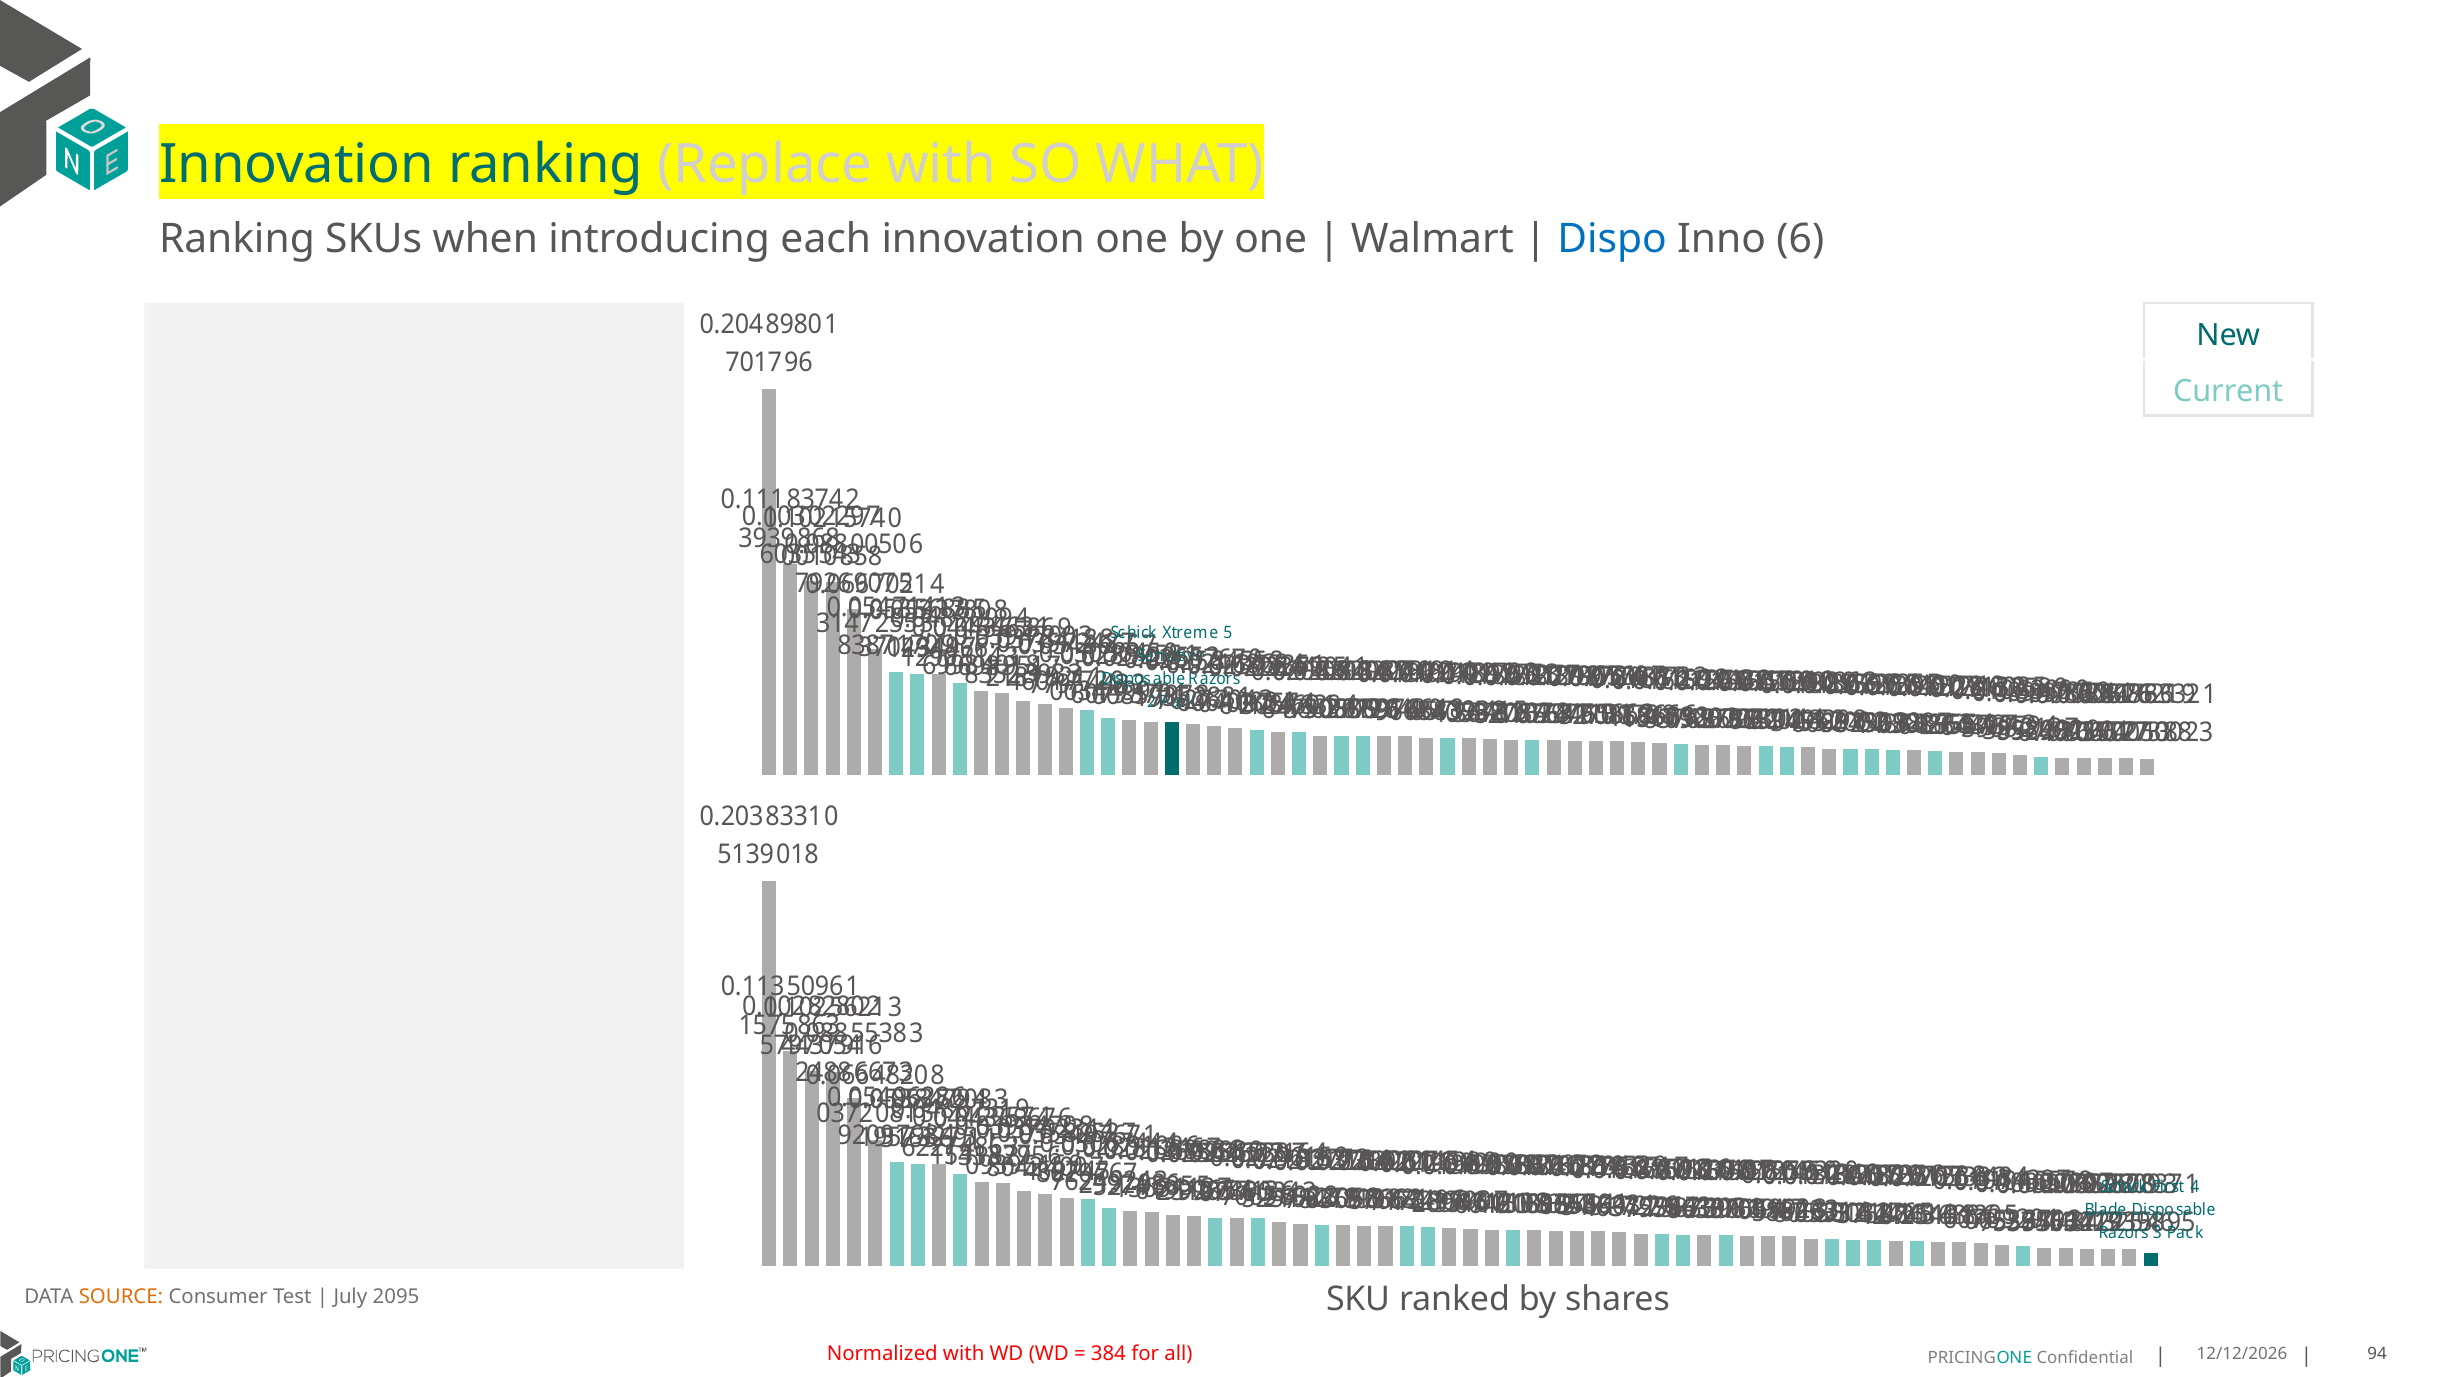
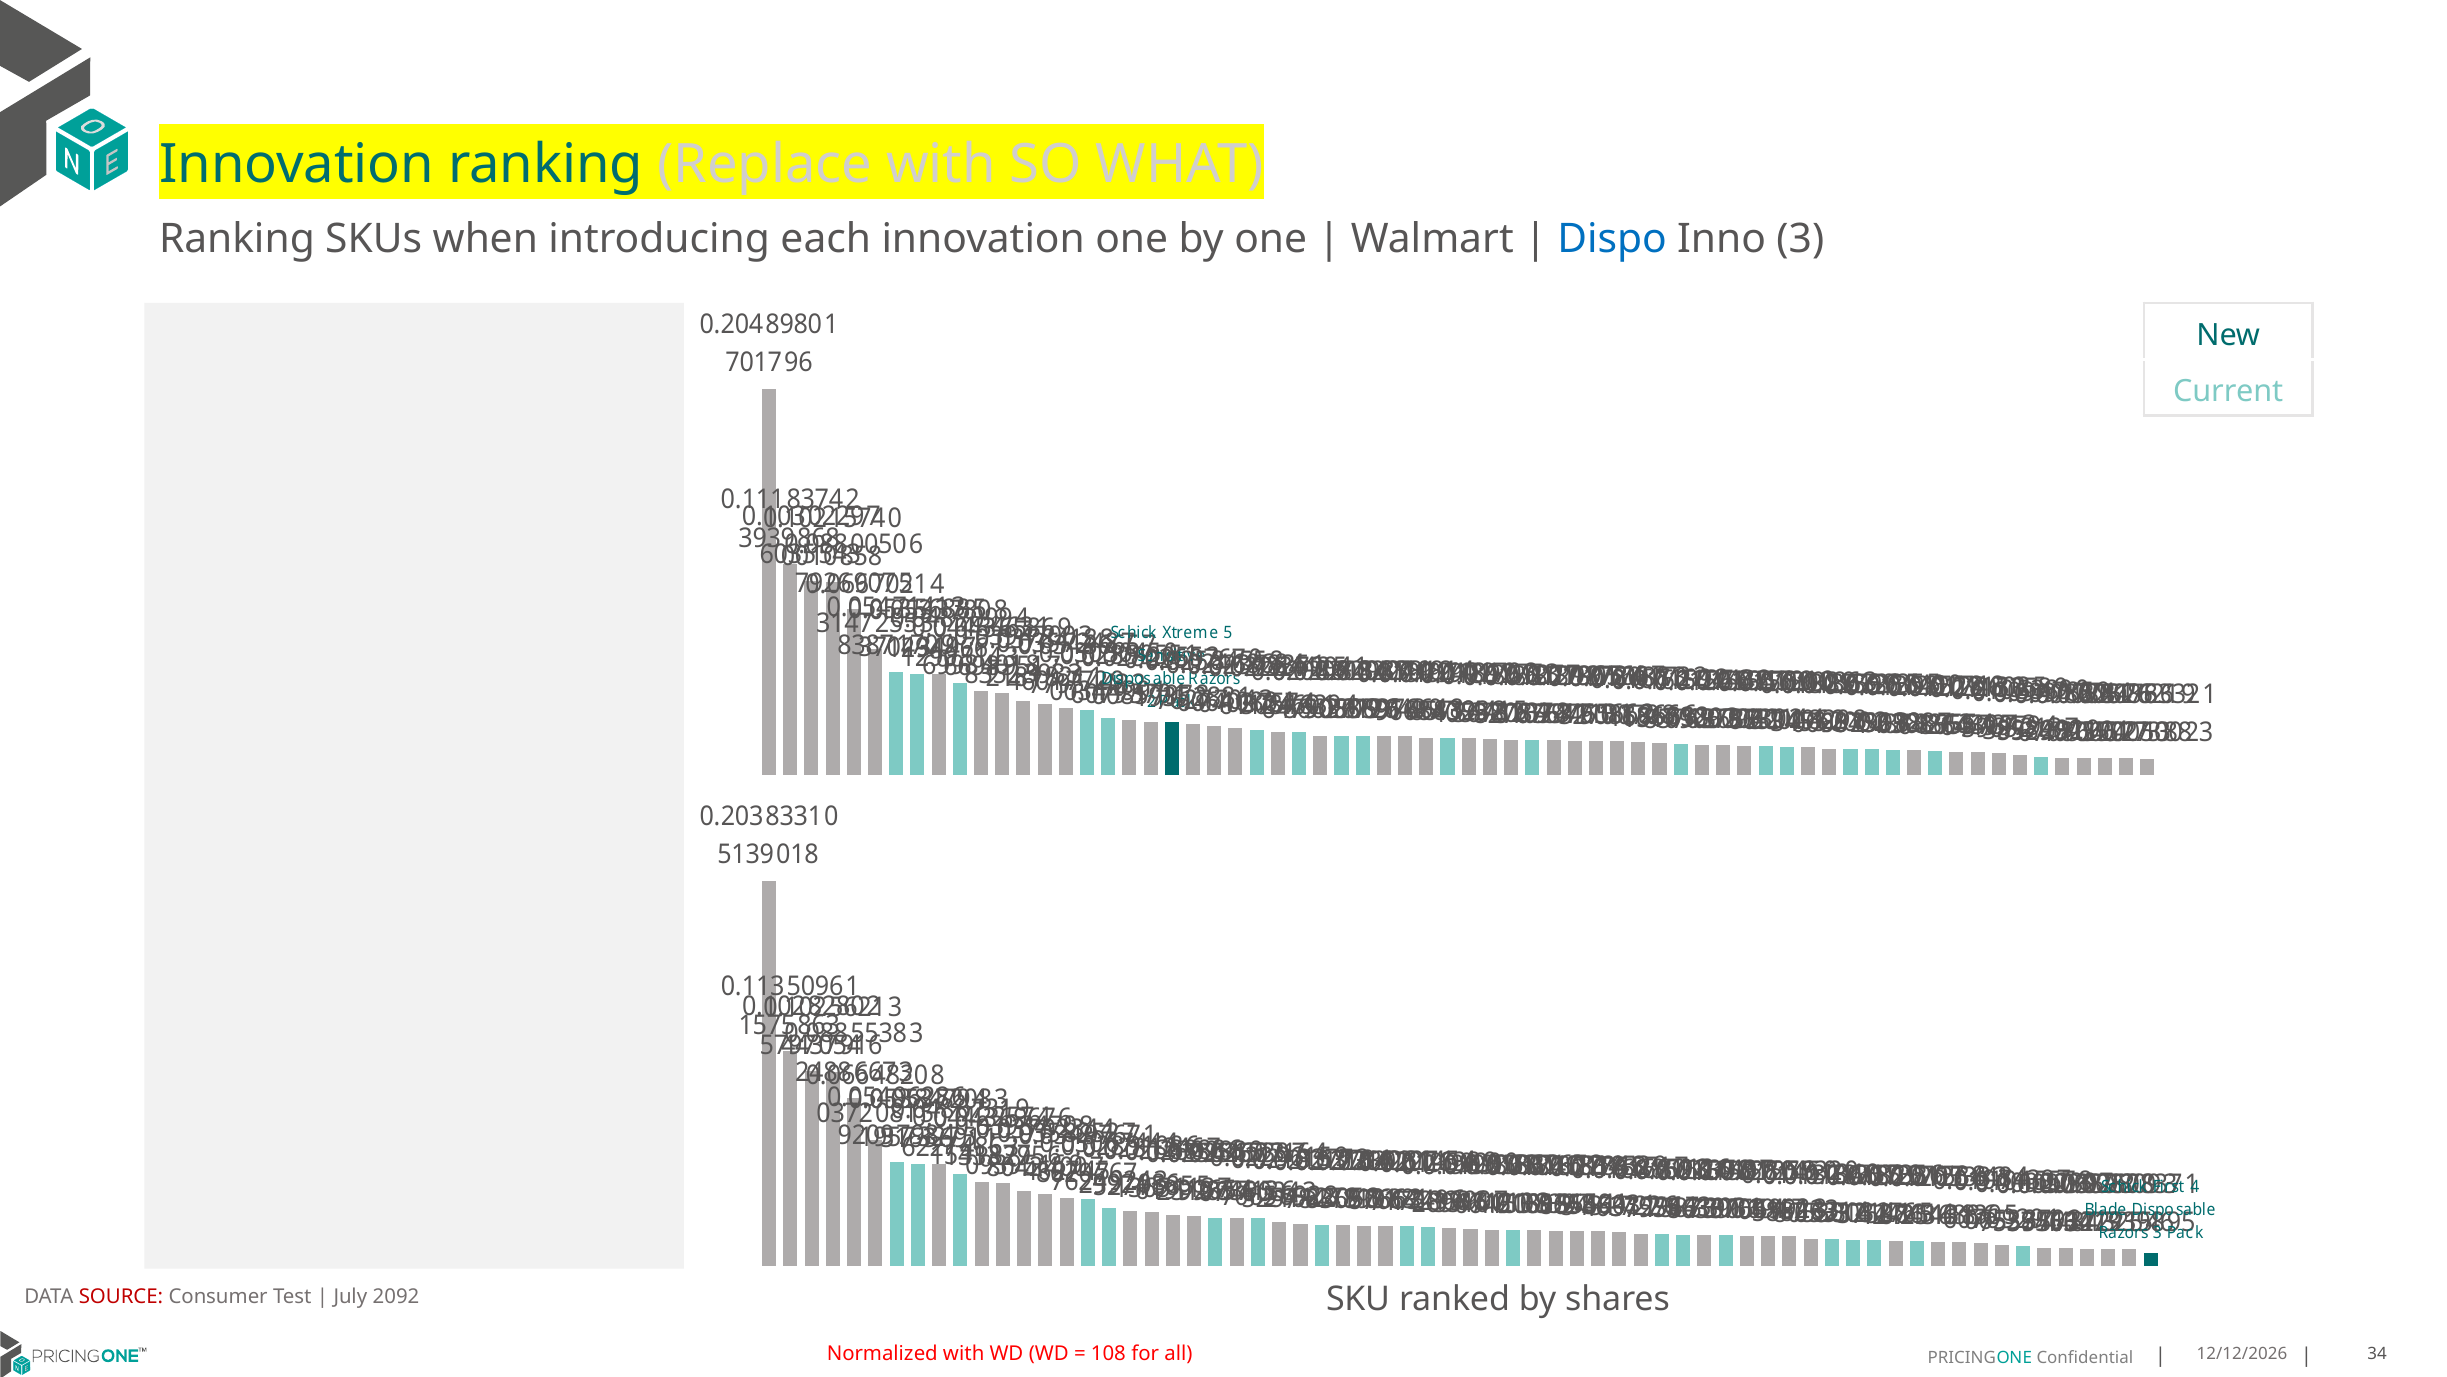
Inno 6: 6 -> 3 (1800, 239)
SOURCE colour: orange -> red (121, 1296)
2095: 2095 -> 2092 (396, 1296)
384: 384 -> 108 (1108, 1353)
94: 94 -> 34 (2377, 1353)
